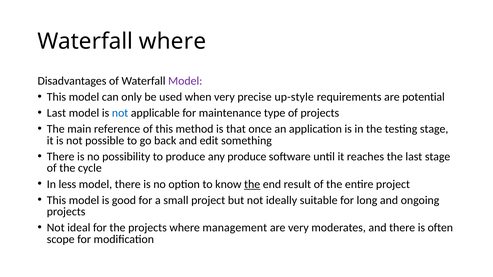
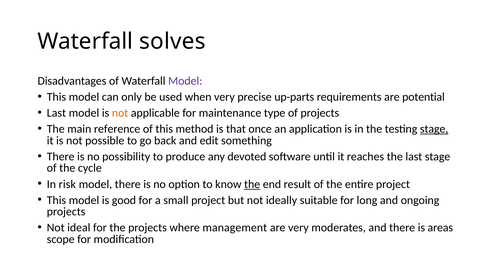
Waterfall where: where -> solves (172, 41)
up-style: up-style -> up-parts (294, 97)
not colour: blue -> orange (120, 113)
stage underline: none -> present (434, 129)
any produce: produce -> devoted (247, 157)
less: less -> risk (67, 184)
often: often -> areas (440, 228)
